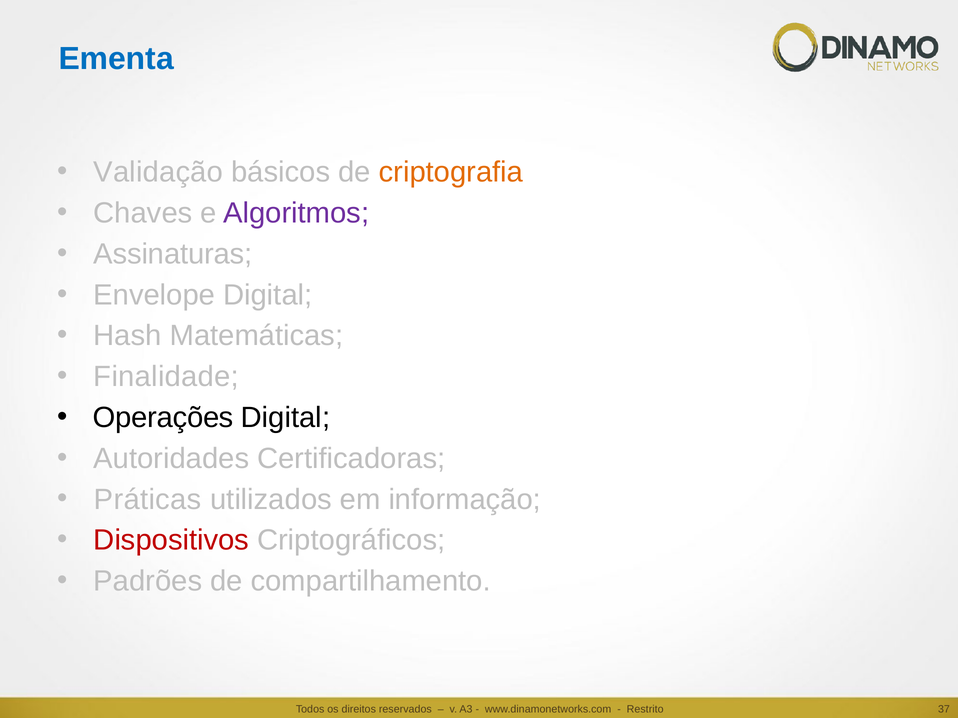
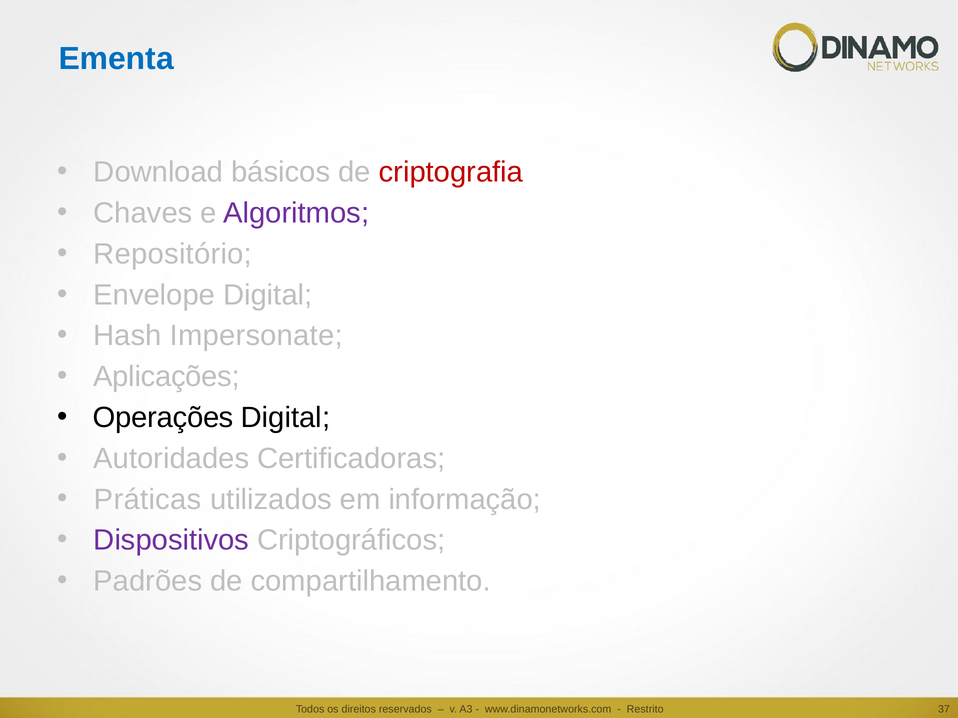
Validação: Validação -> Download (158, 172)
criptografia colour: orange -> red (451, 172)
Assinaturas: Assinaturas -> Repositório (173, 254)
Matemáticas: Matemáticas -> Impersonate (256, 336)
Finalidade: Finalidade -> Aplicações (167, 377)
Dispositivos colour: red -> purple (171, 541)
